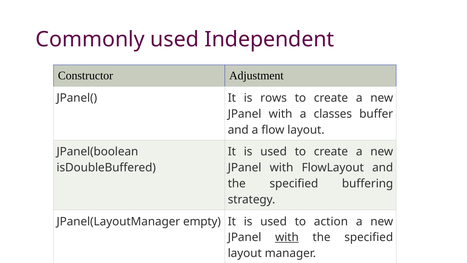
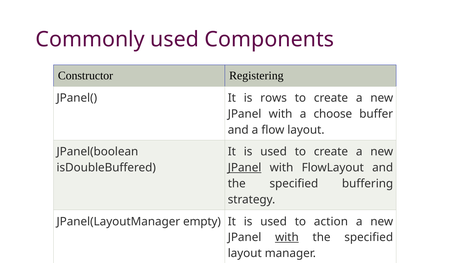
Independent: Independent -> Components (269, 39)
Adjustment: Adjustment -> Registering (256, 76)
classes: classes -> choose (333, 114)
JPanel underline: none -> present (245, 168)
